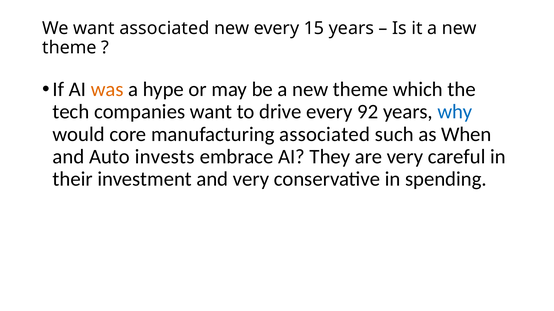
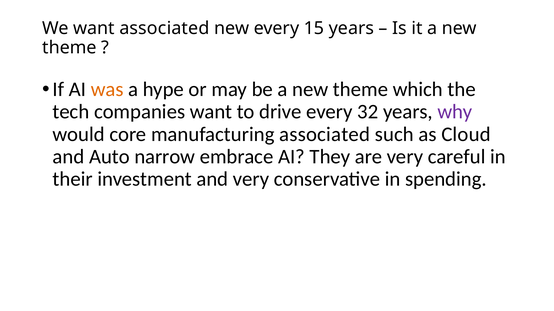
92: 92 -> 32 (368, 112)
why colour: blue -> purple (455, 112)
When: When -> Cloud (466, 134)
invests: invests -> narrow (165, 157)
